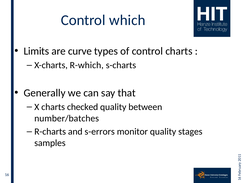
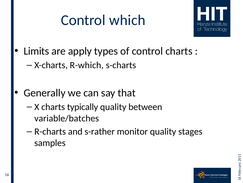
curve: curve -> apply (80, 51)
checked: checked -> typically (83, 107)
number/batches: number/batches -> variable/batches (67, 118)
s-errors: s-errors -> s-rather (100, 131)
